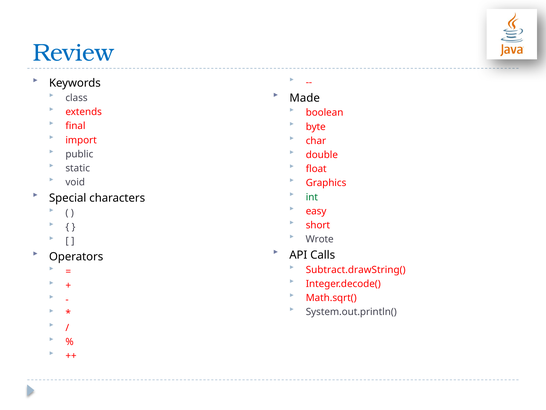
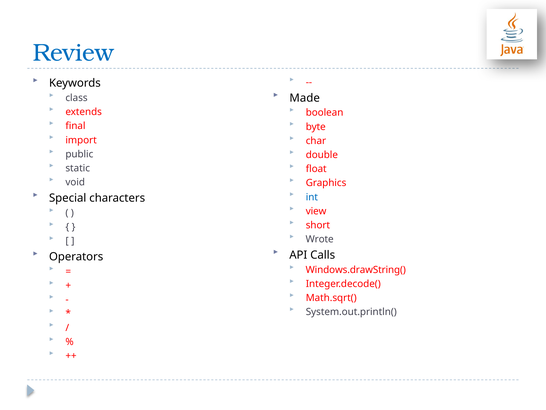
int colour: green -> blue (312, 197)
easy: easy -> view (316, 211)
Subtract.drawString(: Subtract.drawString( -> Windows.drawString( (356, 270)
